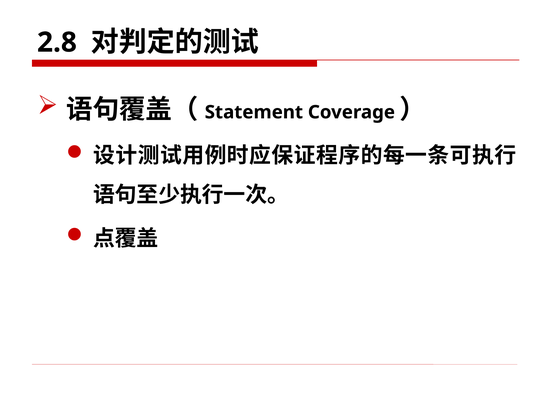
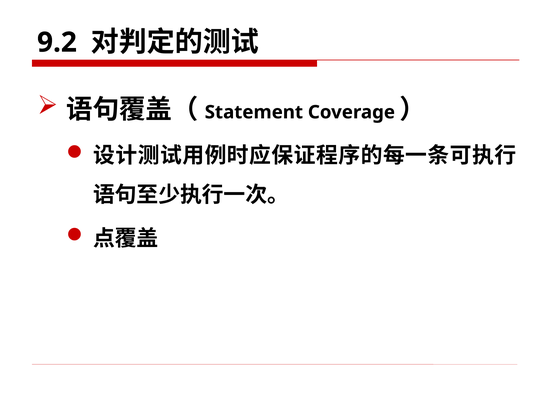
2.8: 2.8 -> 9.2 (57, 42)
